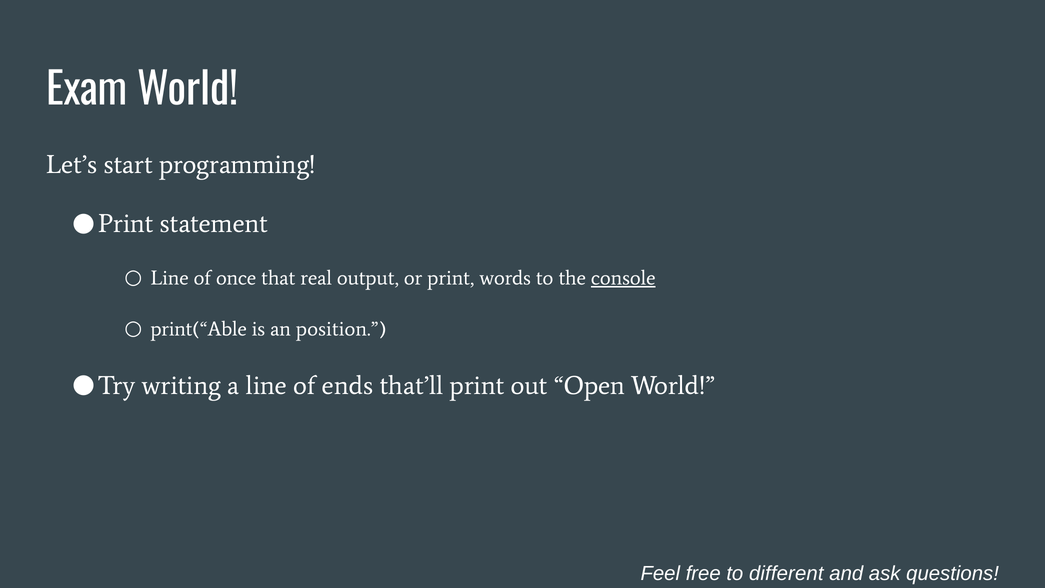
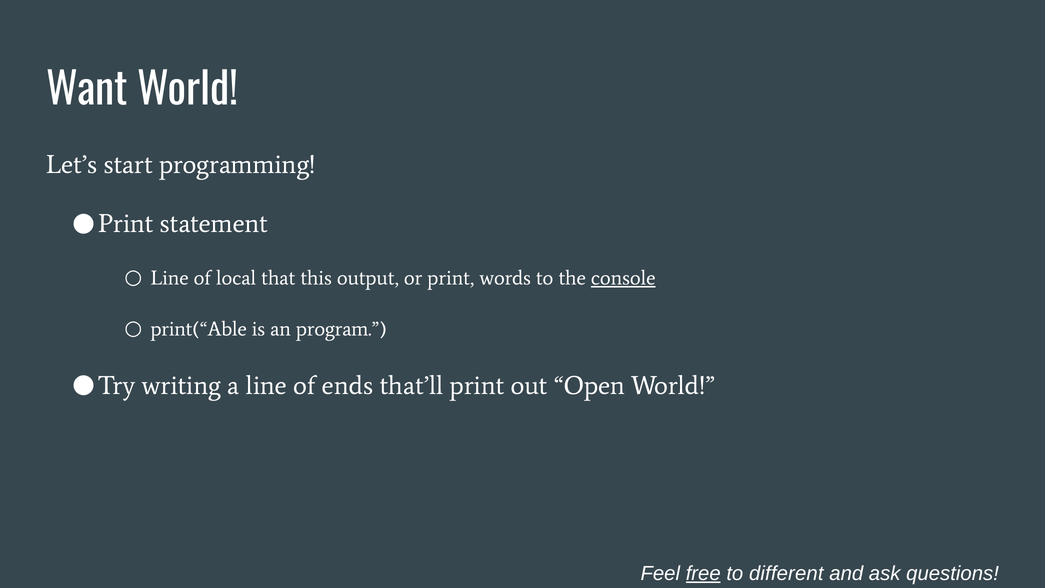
Exam: Exam -> Want (87, 90)
once: once -> local (236, 278)
real: real -> this (316, 278)
position: position -> program (341, 329)
free underline: none -> present (703, 573)
